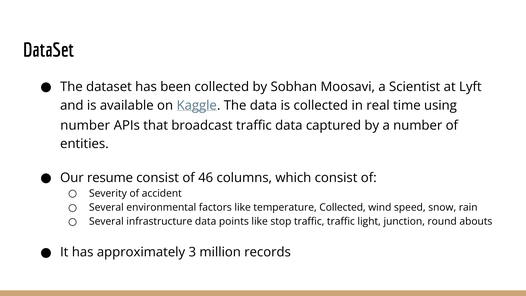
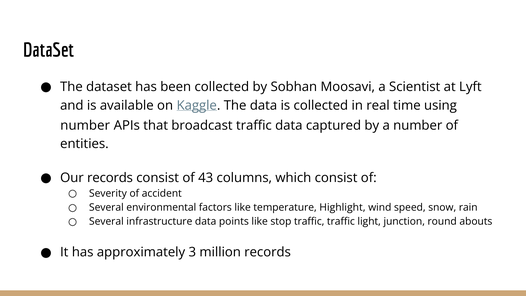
Our resume: resume -> records (110, 178)
46: 46 -> 43 (206, 178)
temperature Collected: Collected -> Highlight (342, 207)
